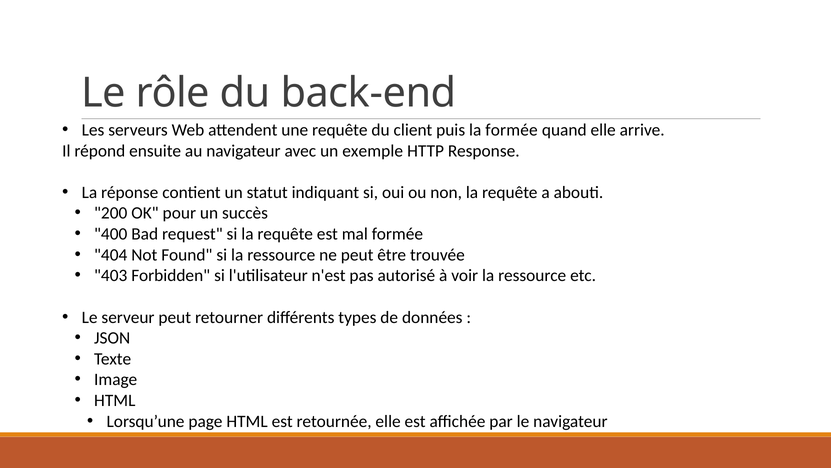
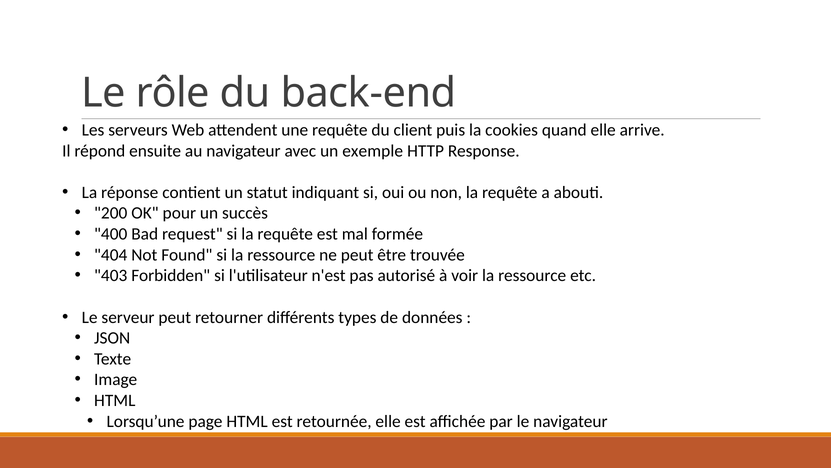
la formée: formée -> cookies (512, 130)
